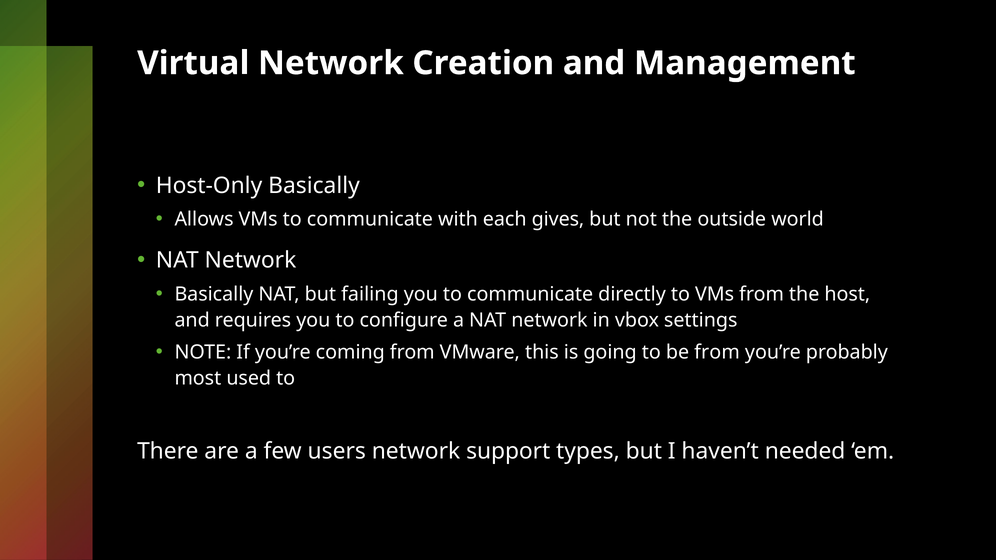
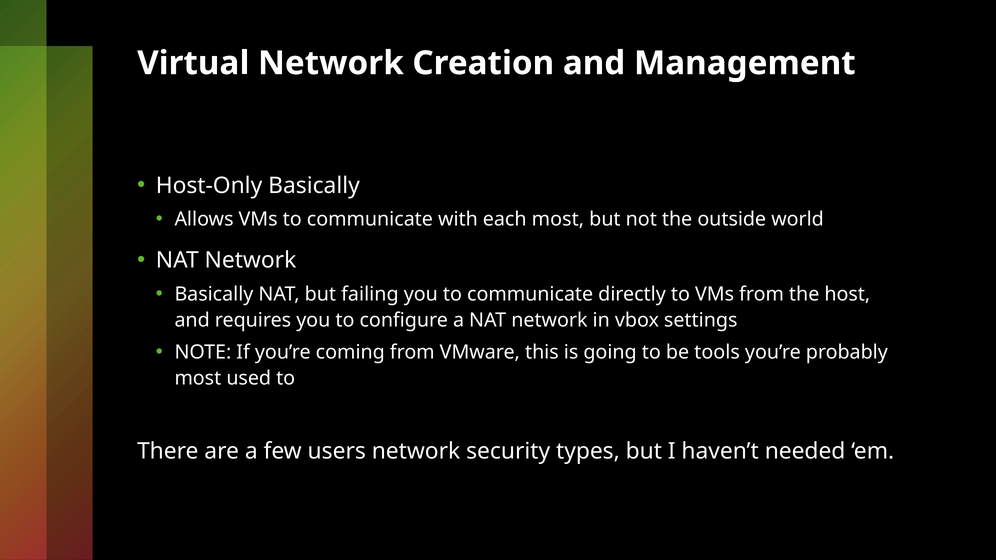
each gives: gives -> most (558, 220)
be from: from -> tools (717, 353)
support: support -> security (508, 452)
